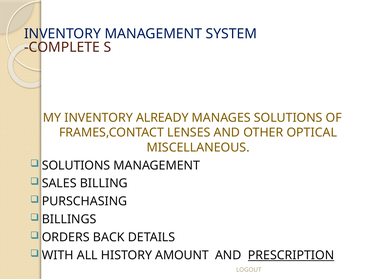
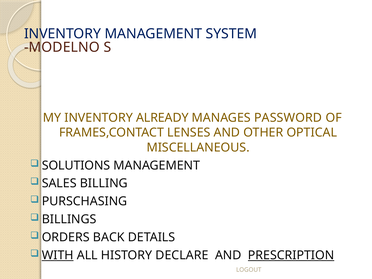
COMPLETE: COMPLETE -> MODELNO (62, 47)
MANAGES SOLUTIONS: SOLUTIONS -> PASSWORD (288, 118)
WITH underline: none -> present (58, 255)
AMOUNT: AMOUNT -> DECLARE (182, 255)
